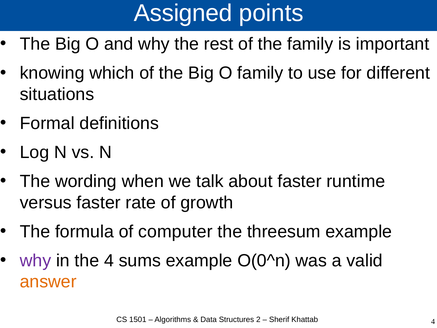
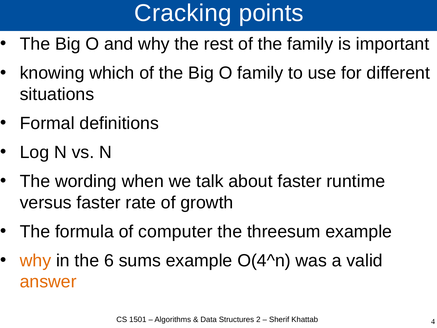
Assigned: Assigned -> Cracking (183, 13)
why colour: purple -> orange (35, 261)
the 4: 4 -> 6 (109, 261)
O(0^n: O(0^n -> O(4^n (264, 261)
